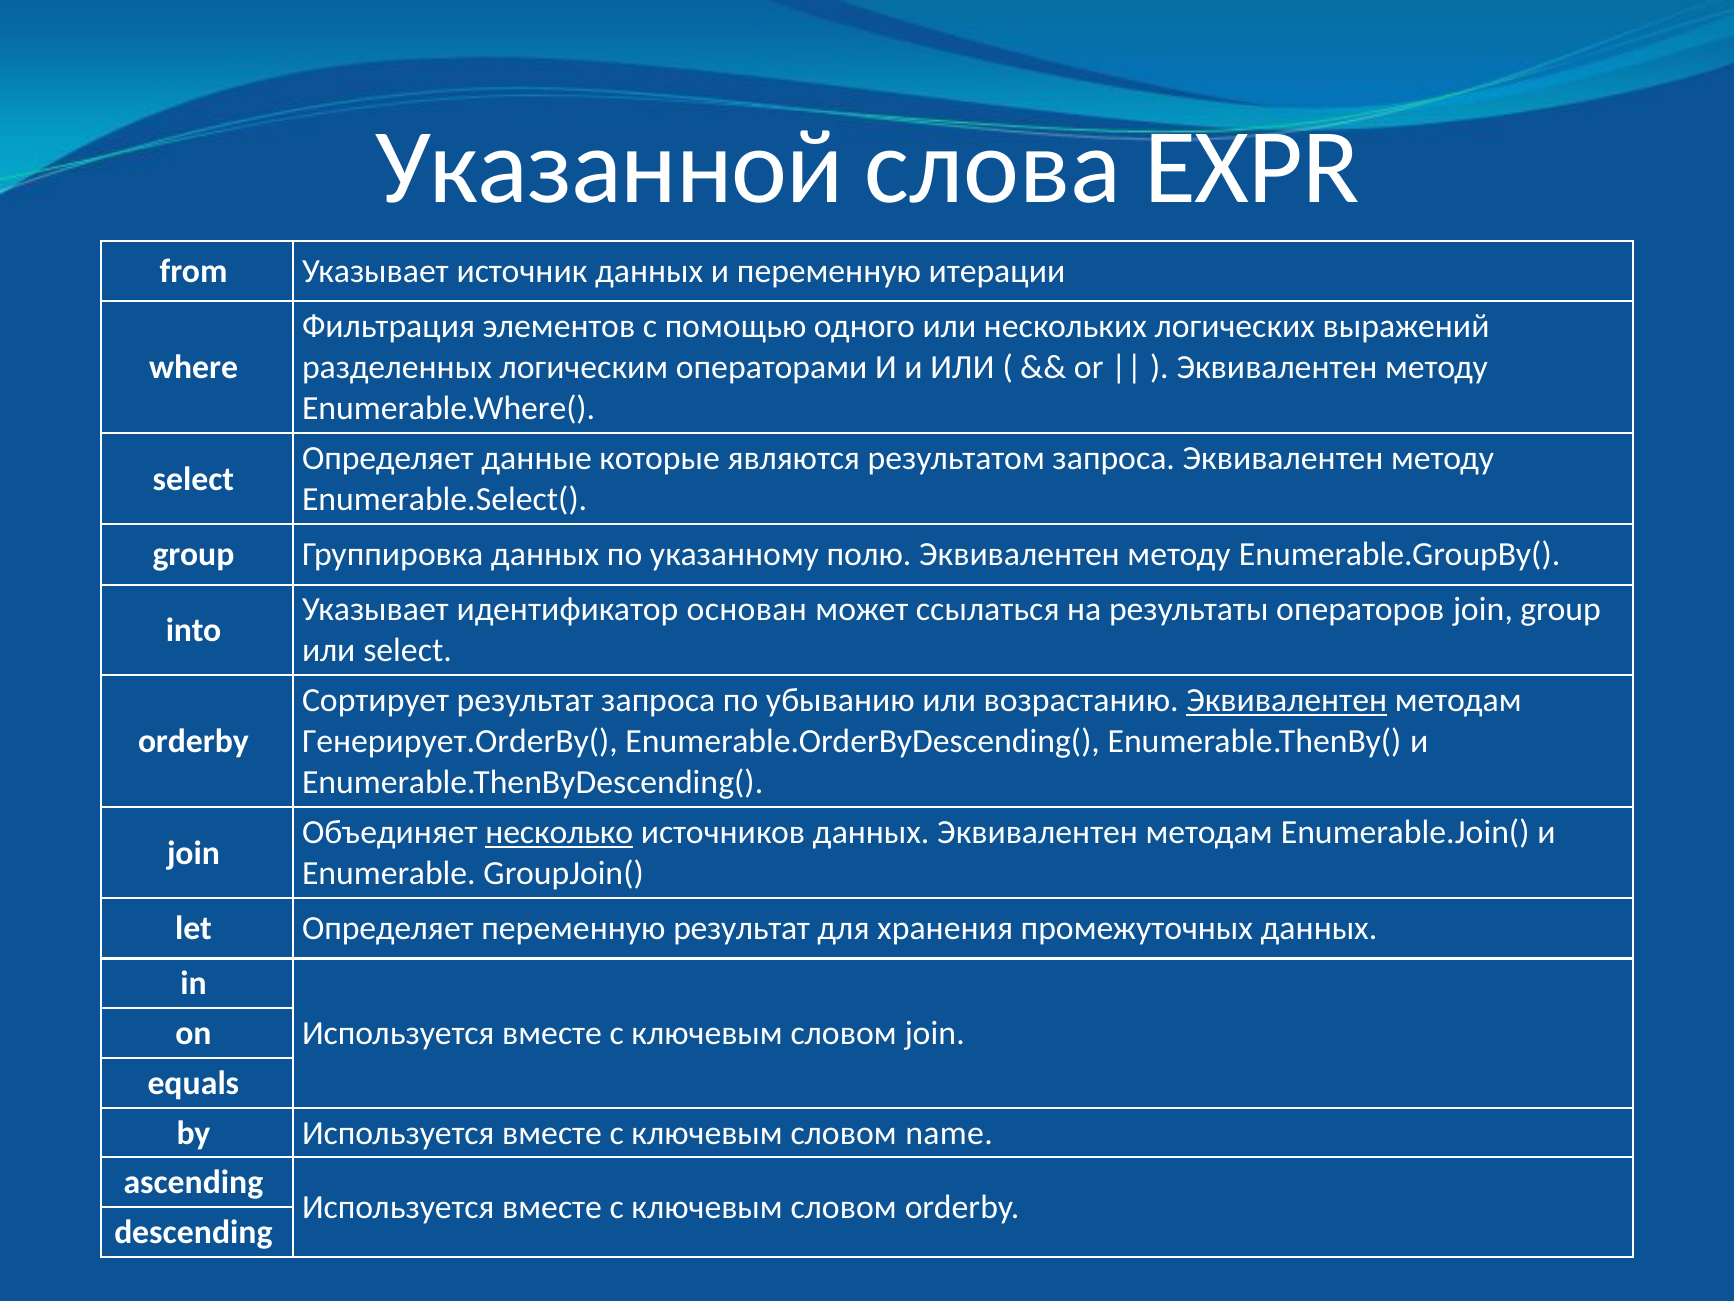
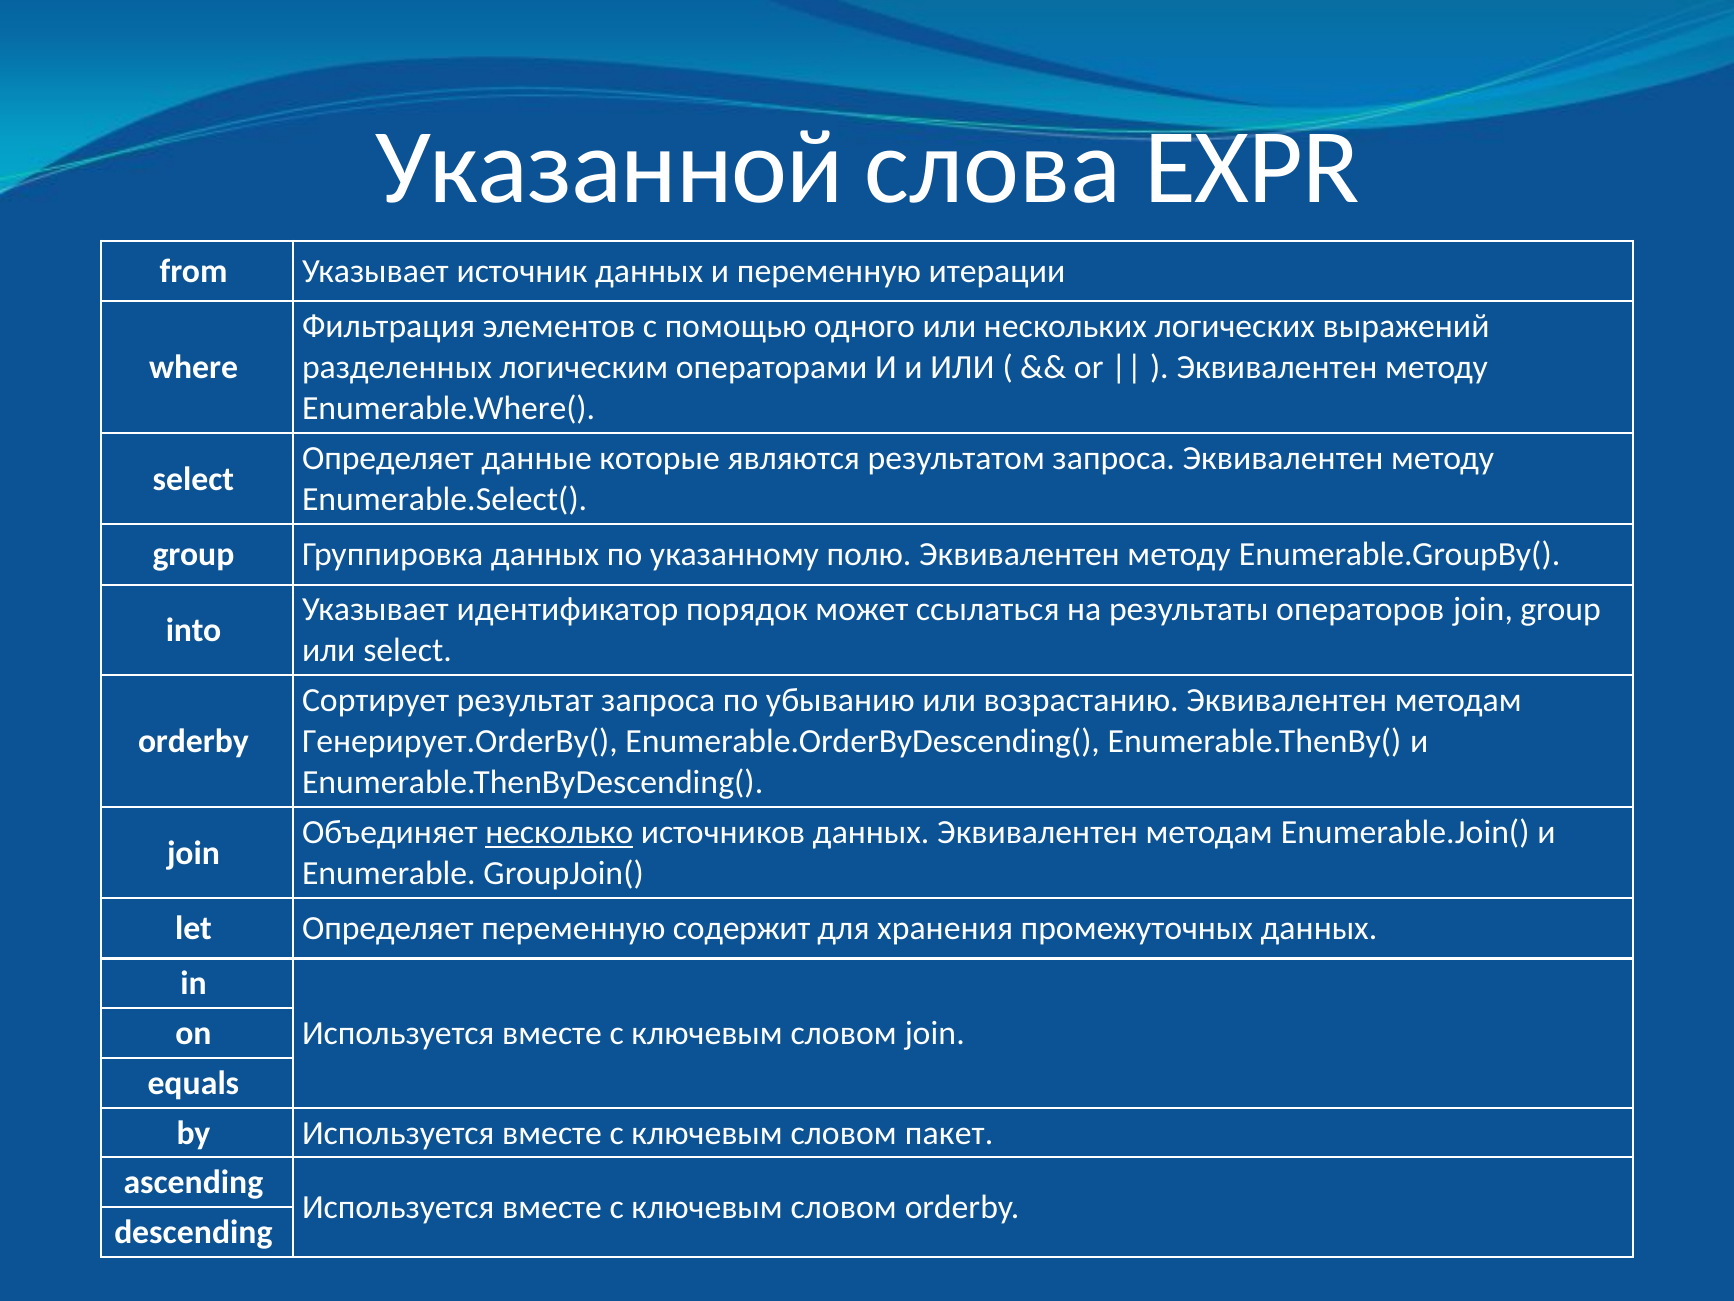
основан: основан -> порядок (747, 610)
Эквивалентен underline: present -> none (1287, 700)
переменную результат: результат -> содержит (742, 928)
name: name -> пакет (949, 1132)
